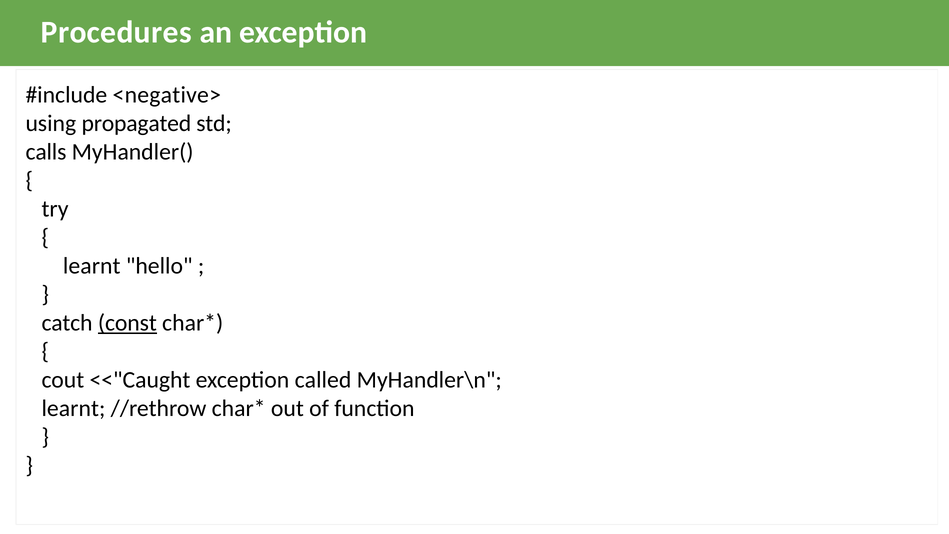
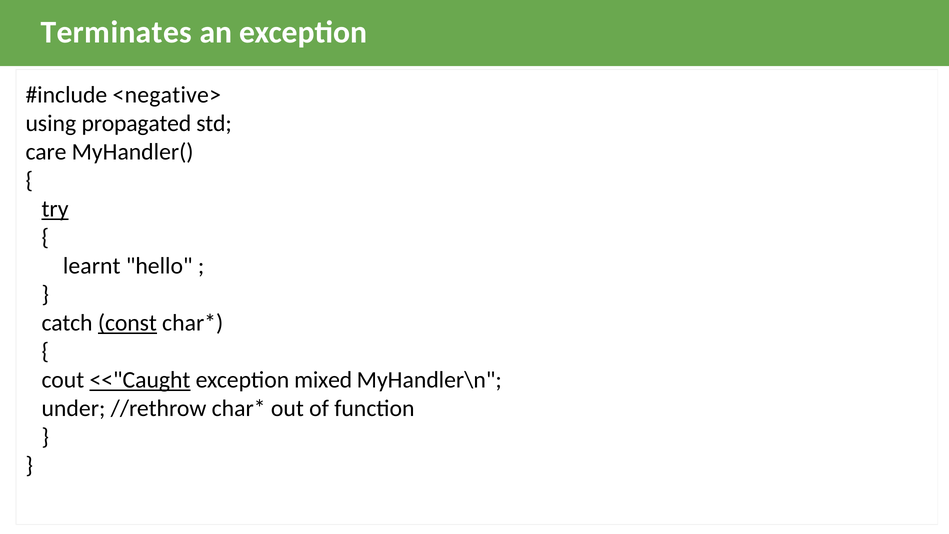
Procedures: Procedures -> Terminates (116, 32)
calls: calls -> care (46, 152)
try underline: none -> present (55, 209)
<<"Caught underline: none -> present (140, 380)
called: called -> mixed (323, 380)
learnt: learnt -> under (73, 408)
